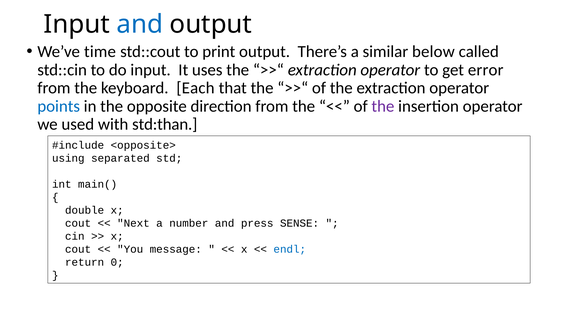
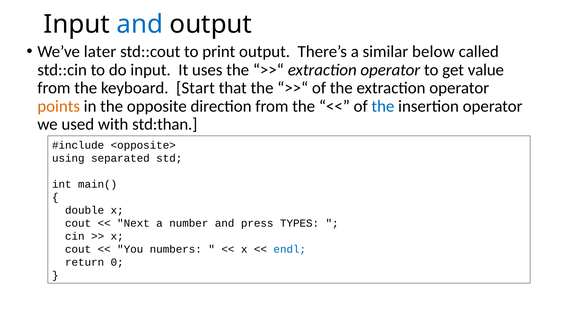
time: time -> later (100, 52)
error: error -> value (486, 70)
Each: Each -> Start (195, 88)
points colour: blue -> orange (59, 106)
the colour: purple -> blue (383, 106)
SENSE: SENSE -> TYPES (300, 224)
message: message -> numbers (176, 250)
